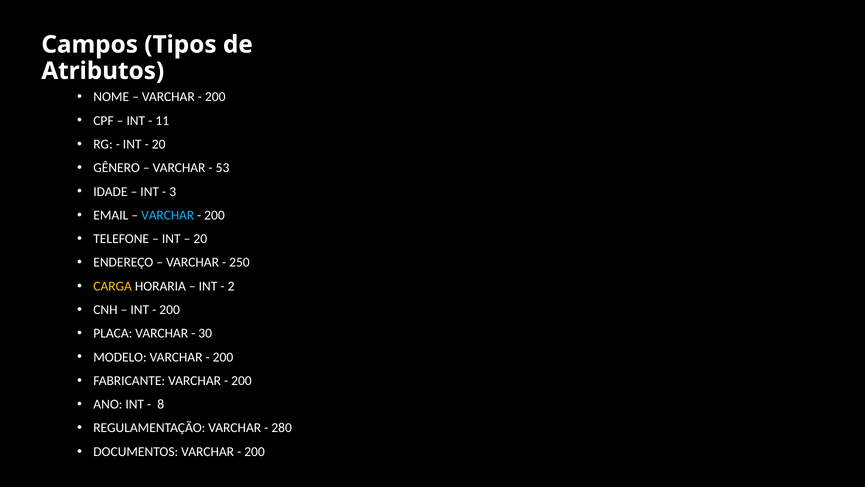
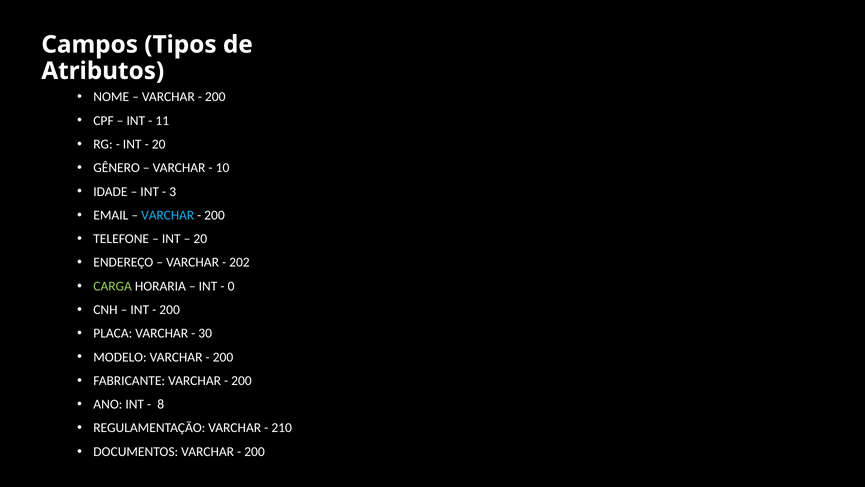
53: 53 -> 10 (223, 168)
250: 250 -> 202 (239, 262)
CARGA colour: yellow -> light green (113, 286)
2: 2 -> 0 (231, 286)
280: 280 -> 210 (282, 428)
